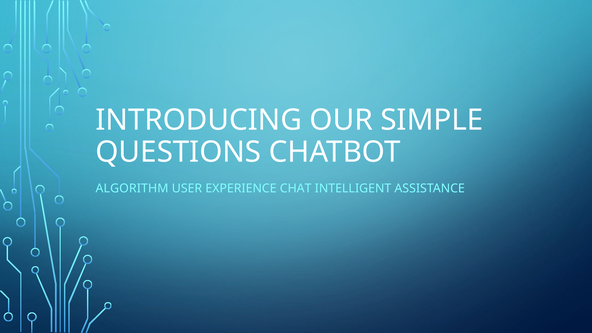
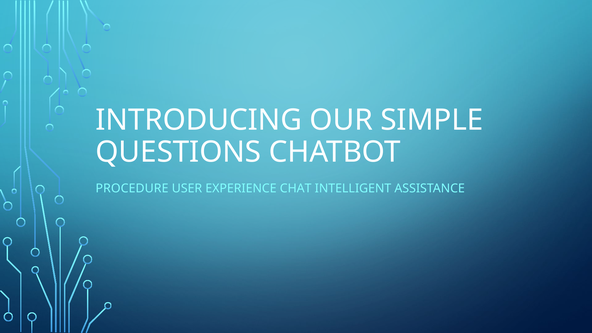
ALGORITHM: ALGORITHM -> PROCEDURE (132, 188)
